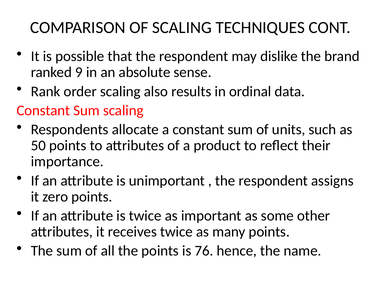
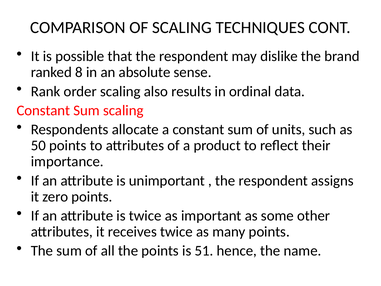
9: 9 -> 8 (79, 72)
76: 76 -> 51 (204, 251)
